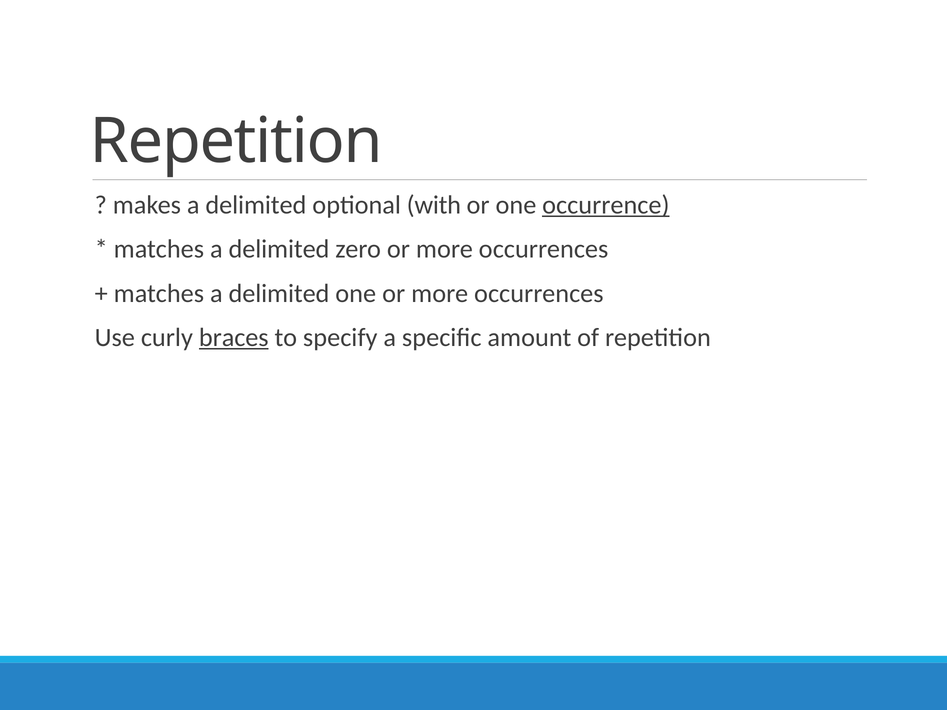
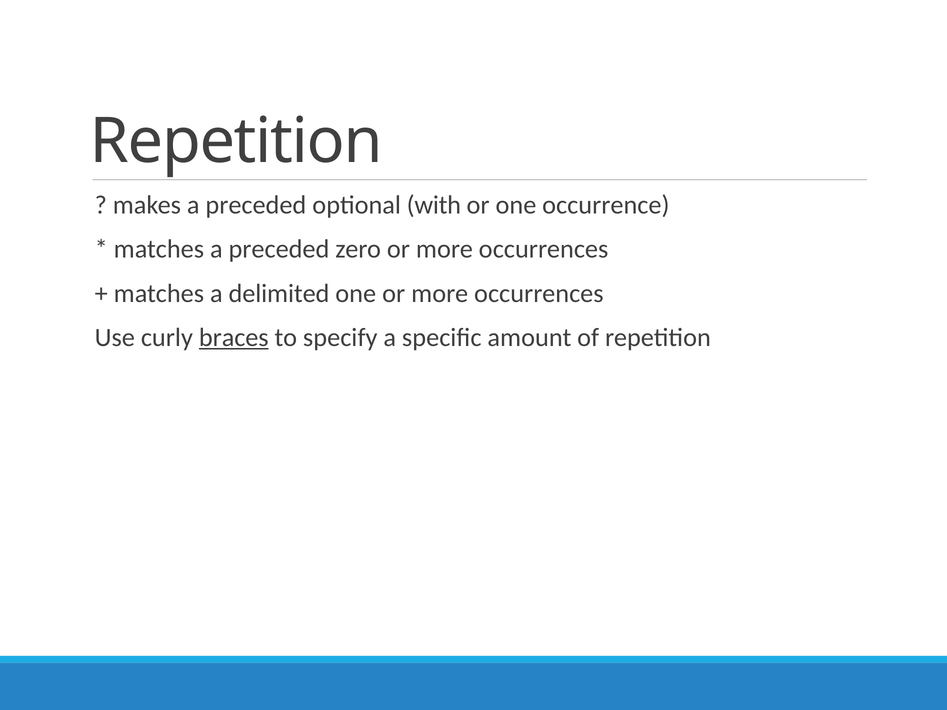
makes a delimited: delimited -> preceded (256, 205)
occurrence underline: present -> none (606, 205)
delimited: delimited -> preceded (279, 249)
